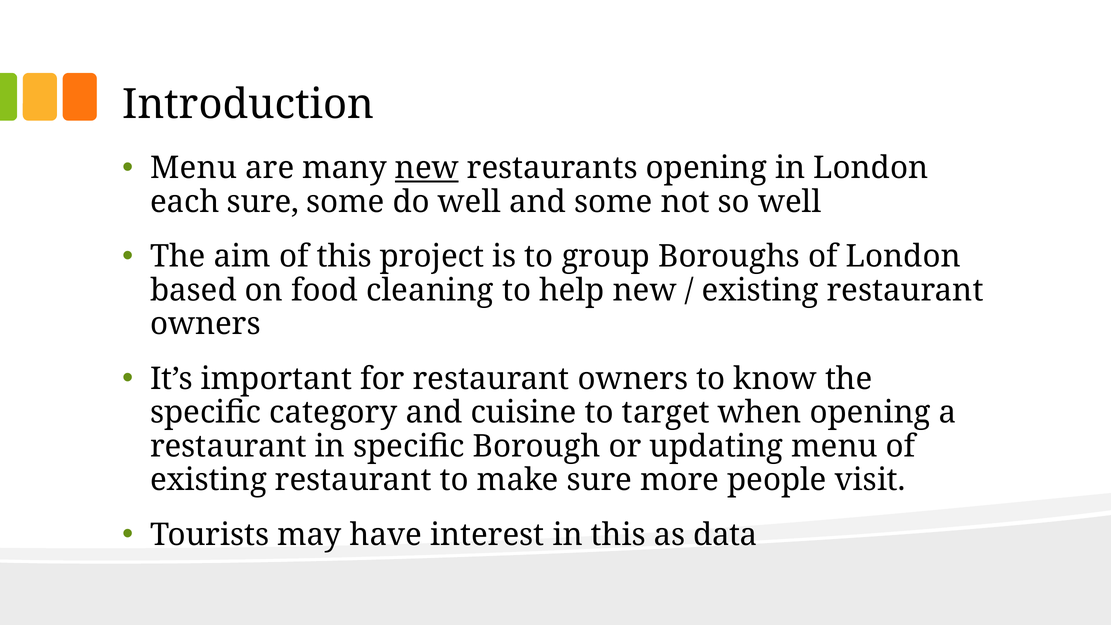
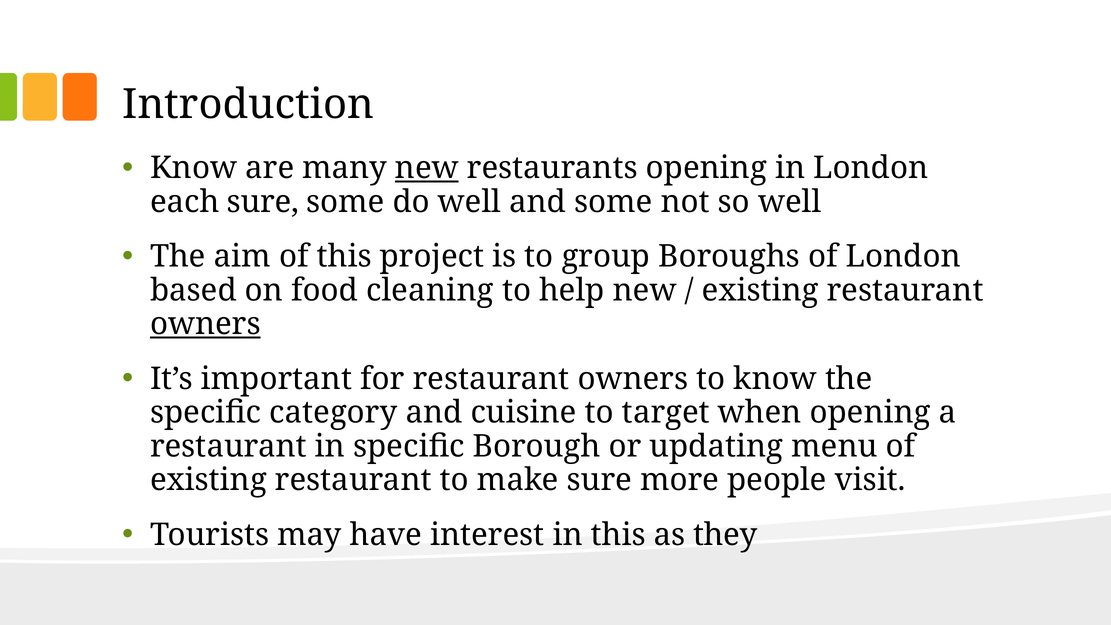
Menu: Menu -> Know (194, 168)
owners underline: none -> present (205, 324)
data: data -> they (725, 535)
